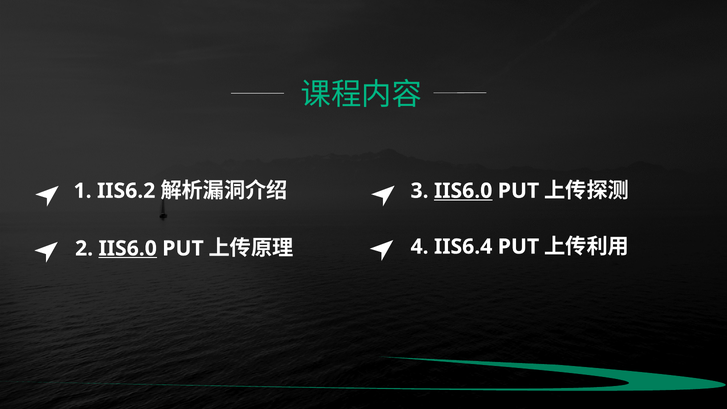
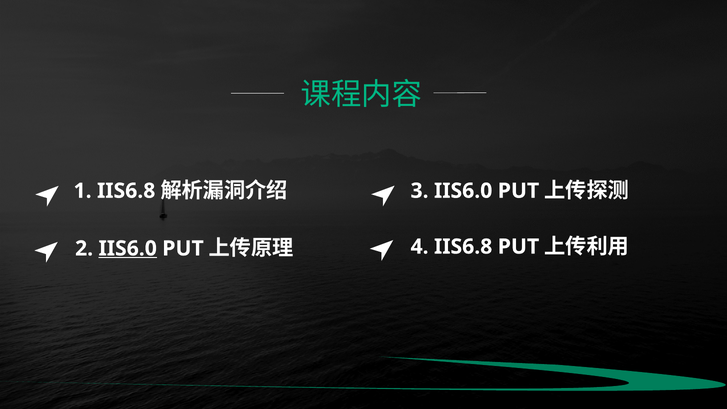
1 IIS6.2: IIS6.2 -> IIS6.8 (126, 191)
IIS6.0 underline: present -> none (463, 191)
4 IIS6.4: IIS6.4 -> IIS6.8 (463, 247)
